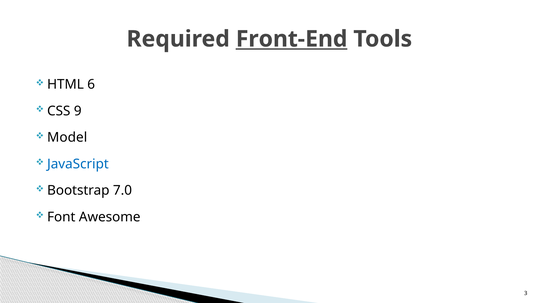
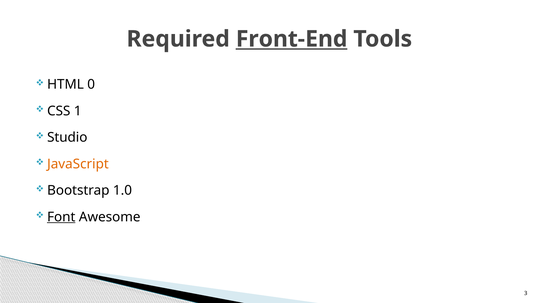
6: 6 -> 0 (91, 85)
9: 9 -> 1 (78, 111)
Model: Model -> Studio (67, 138)
JavaScript colour: blue -> orange (78, 164)
7.0: 7.0 -> 1.0 (122, 191)
Font underline: none -> present (61, 217)
